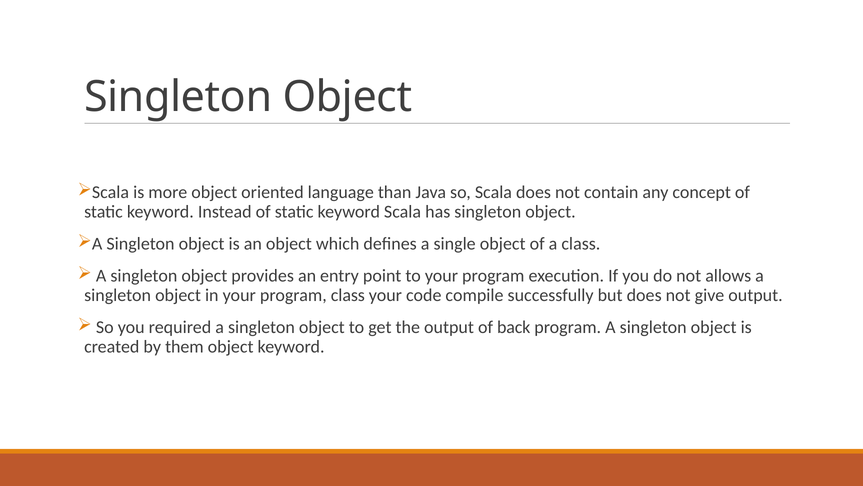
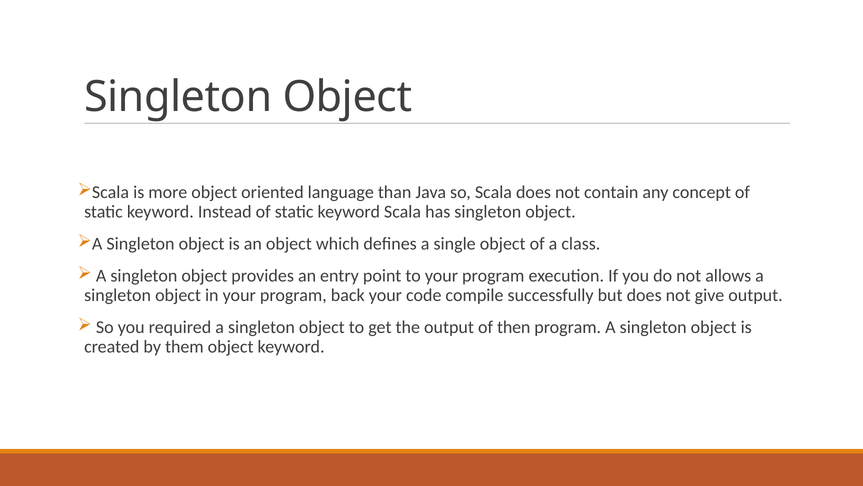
program class: class -> back (348, 295)
back: back -> then (514, 327)
